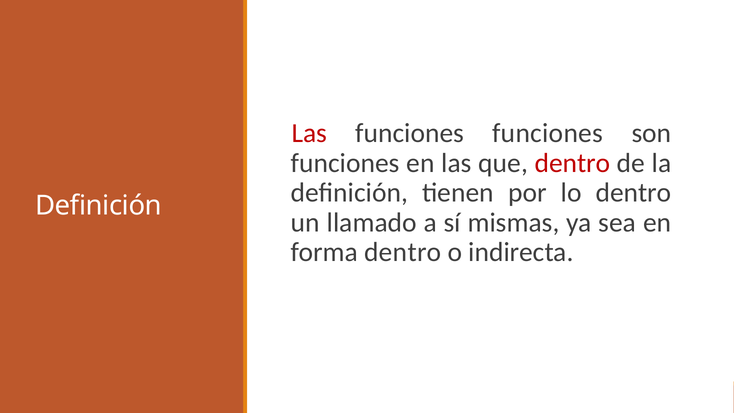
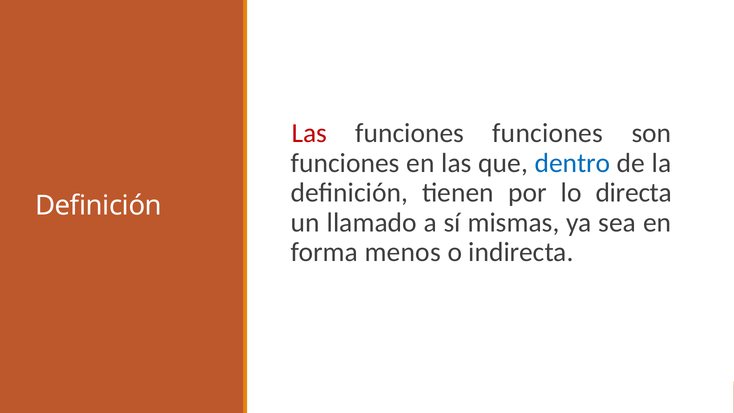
dentro colour: red -> blue (572, 163)
lo dentro: dentro -> directa (634, 193)
forma dentro: dentro -> menos (403, 252)
